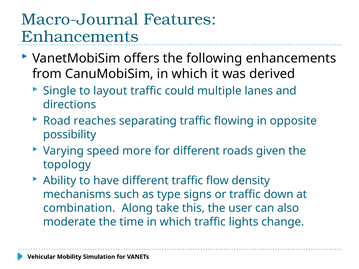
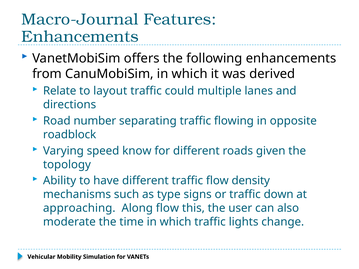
Single: Single -> Relate (60, 91)
reaches: reaches -> number (95, 121)
possibility: possibility -> roadblock (70, 135)
more: more -> know (137, 151)
combination: combination -> approaching (79, 208)
Along take: take -> flow (167, 208)
